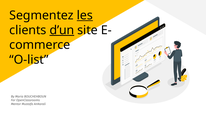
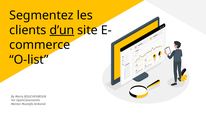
les underline: present -> none (85, 15)
